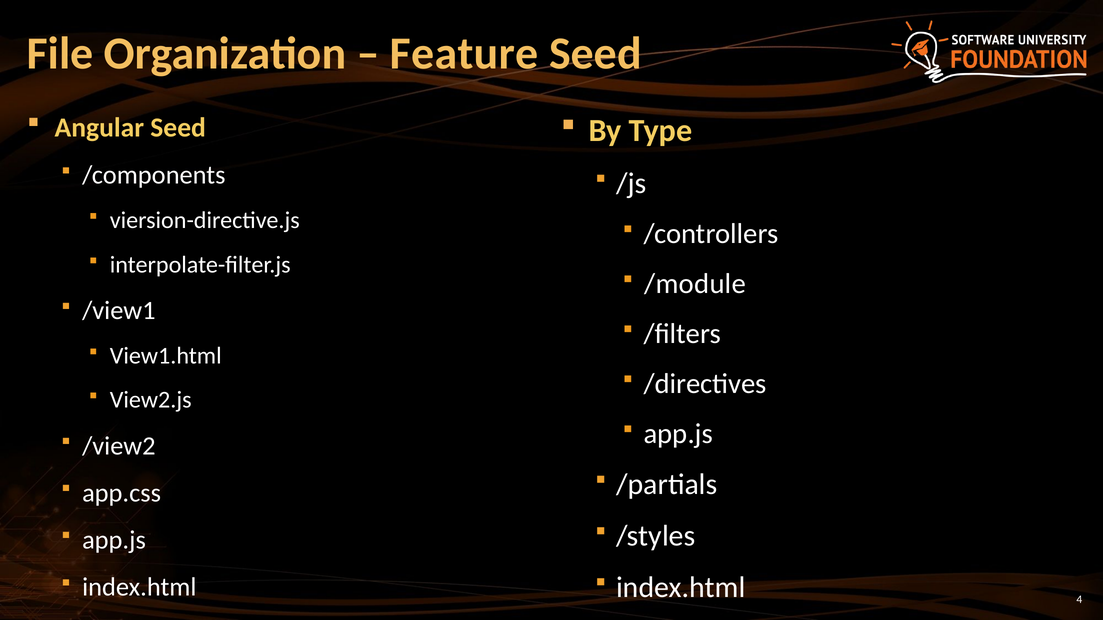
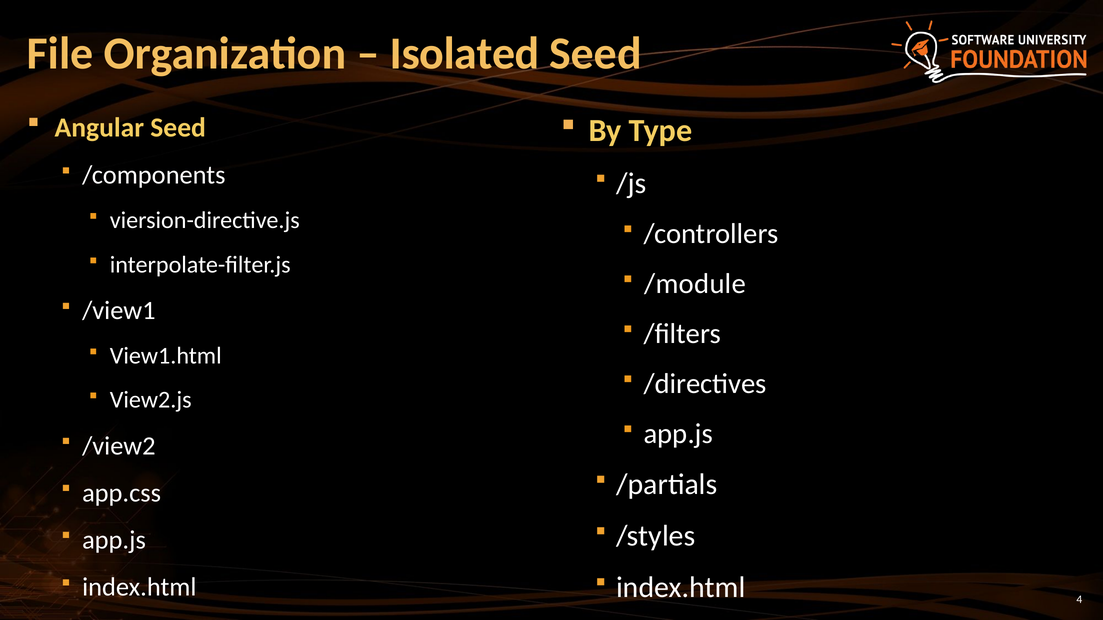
Feature: Feature -> Isolated (465, 54)
